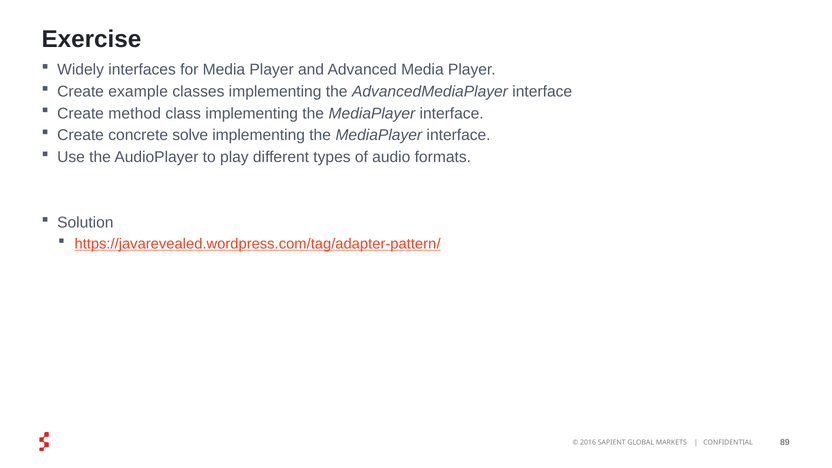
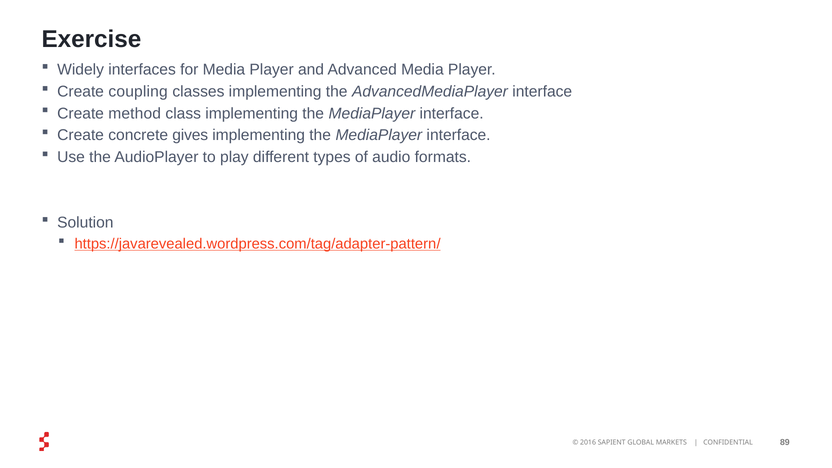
example: example -> coupling (138, 92)
solve: solve -> gives (190, 135)
